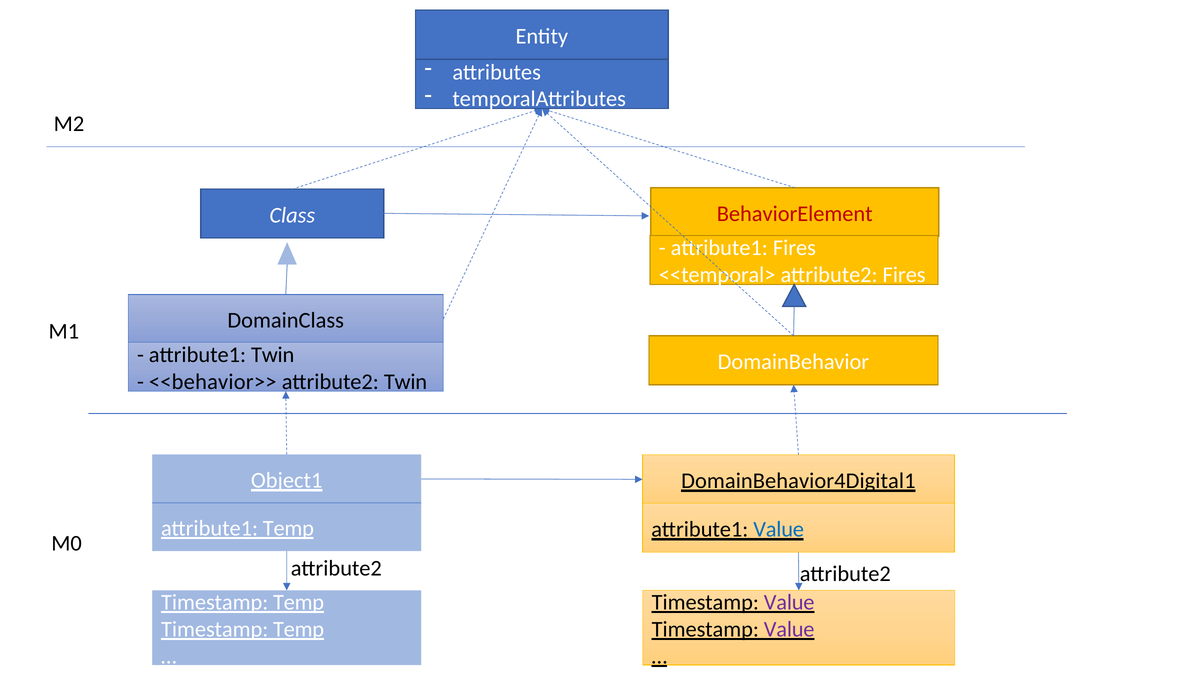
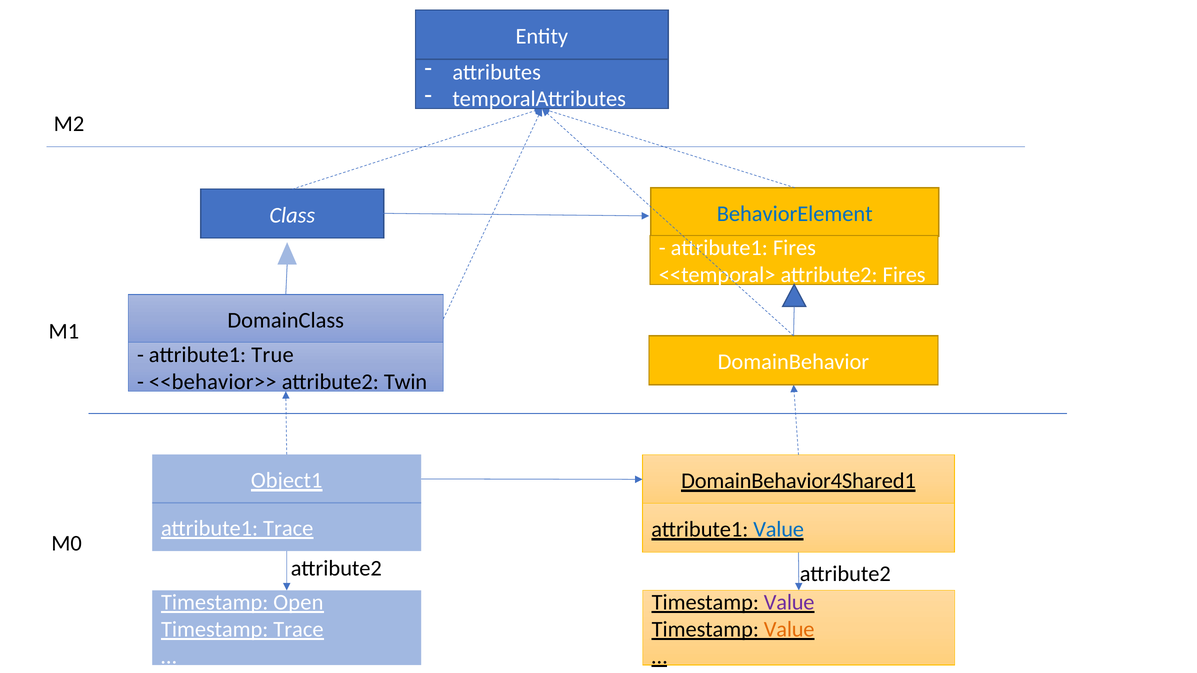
BehaviorElement colour: red -> blue (795, 214)
attribute1 Twin: Twin -> True (272, 355)
DomainBehavior4Digital1: DomainBehavior4Digital1 -> DomainBehavior4Shared1 (798, 481)
attribute1 Temp: Temp -> Trace (288, 528)
Temp: Temp -> Open (298, 603)
Temp: Temp -> Trace (298, 630)
Value colour: purple -> orange (789, 630)
